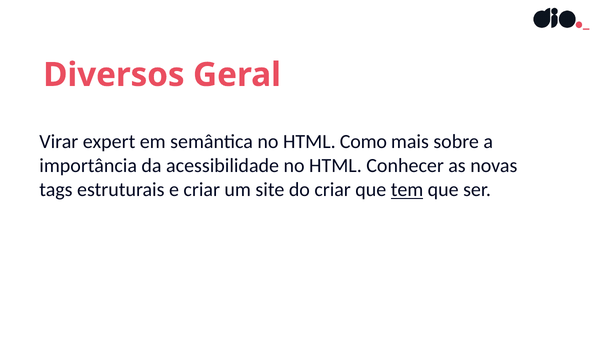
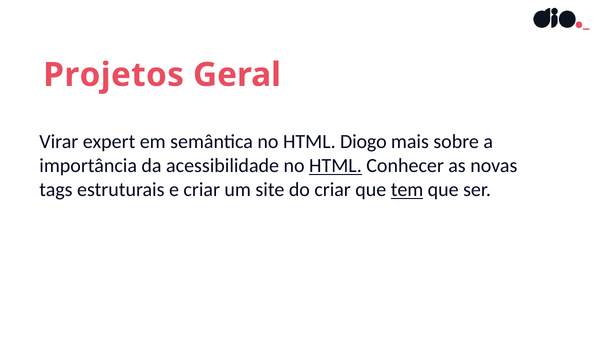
Diversos: Diversos -> Projetos (114, 75)
Como: Como -> Diogo (363, 142)
HTML underline: none -> present (335, 166)
